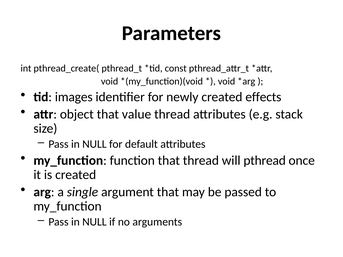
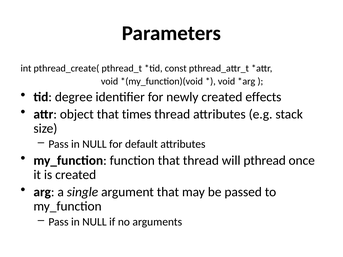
images: images -> degree (74, 97)
value: value -> times (137, 114)
